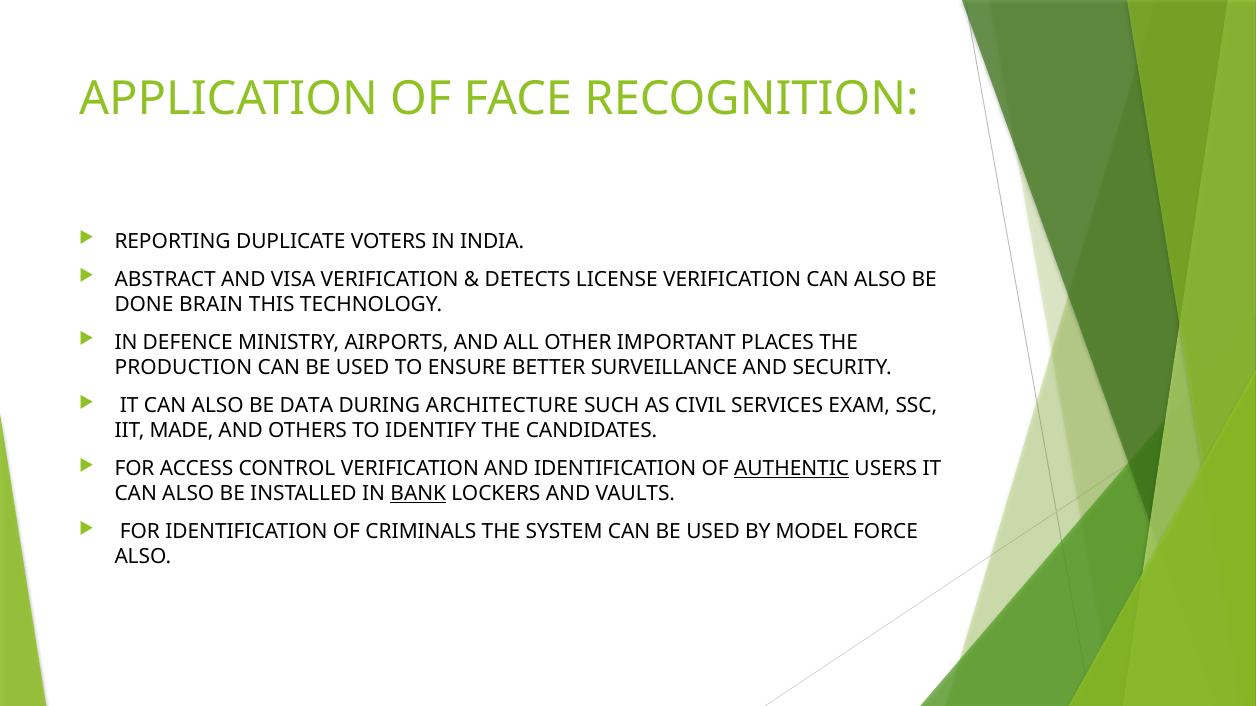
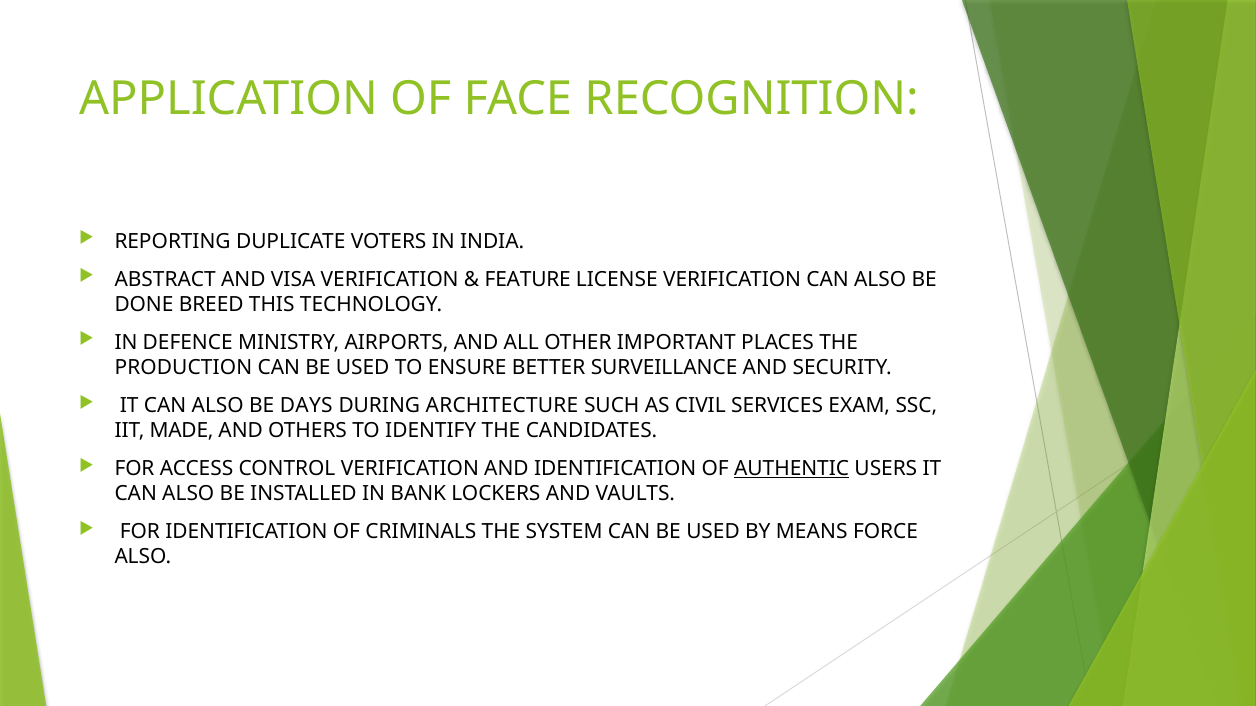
DETECTS: DETECTS -> FEATURE (528, 279)
BRAIN: BRAIN -> BREED (211, 305)
DATA: DATA -> DAYS (306, 406)
BANK underline: present -> none (418, 494)
MODEL: MODEL -> MEANS (812, 532)
